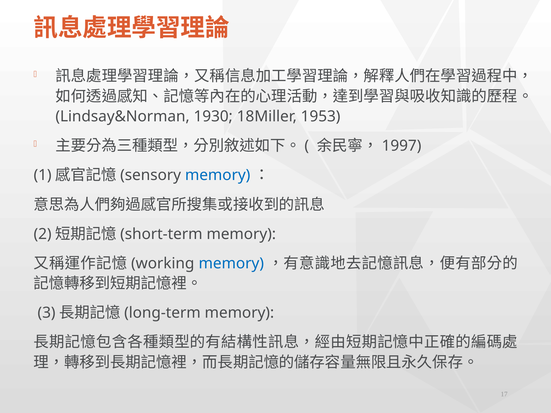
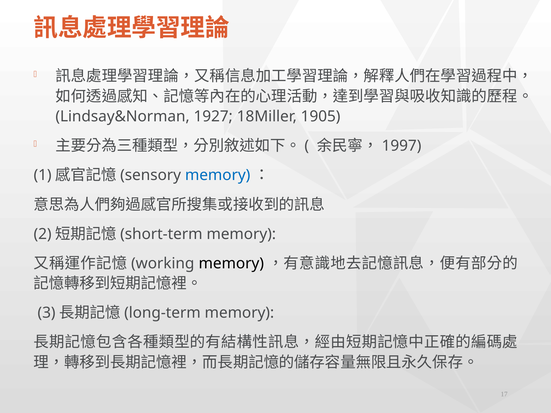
1930: 1930 -> 1927 (213, 117)
1953: 1953 -> 1905 (321, 117)
memory colour: blue -> black (231, 264)
